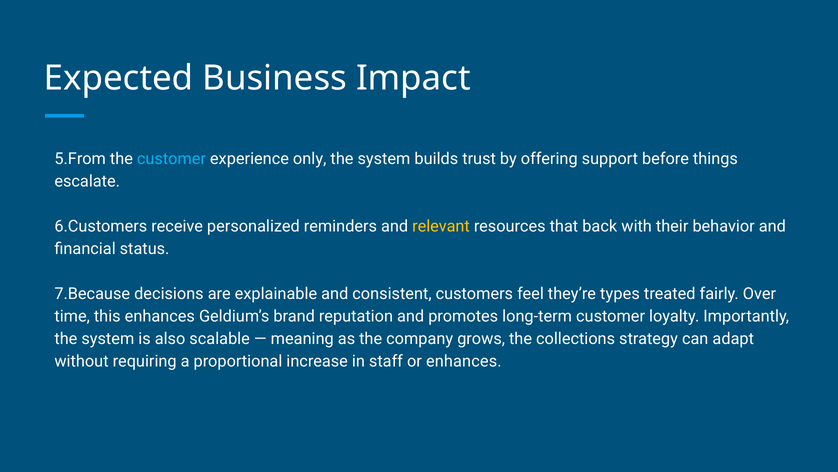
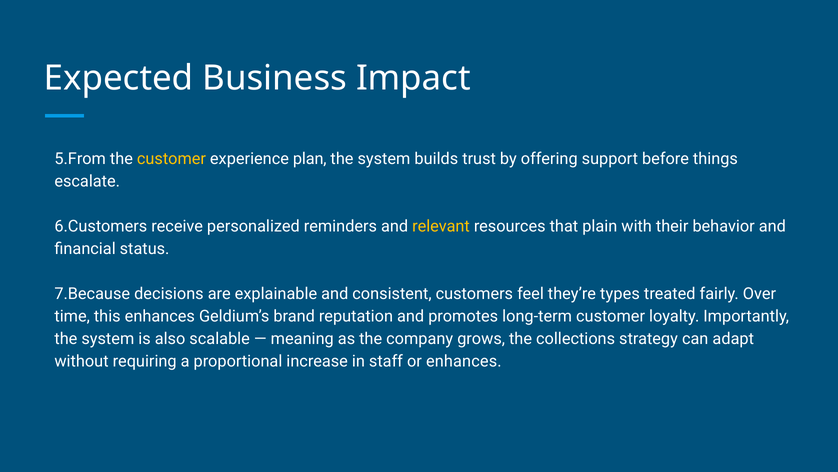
customer colour: light blue -> yellow (171, 159)
only: only -> plan (310, 159)
back: back -> plain (600, 226)
